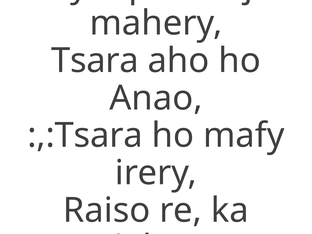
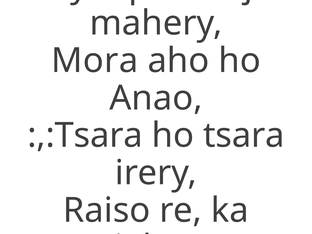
Tsara: Tsara -> Mora (95, 61)
mafy: mafy -> tsara (244, 135)
